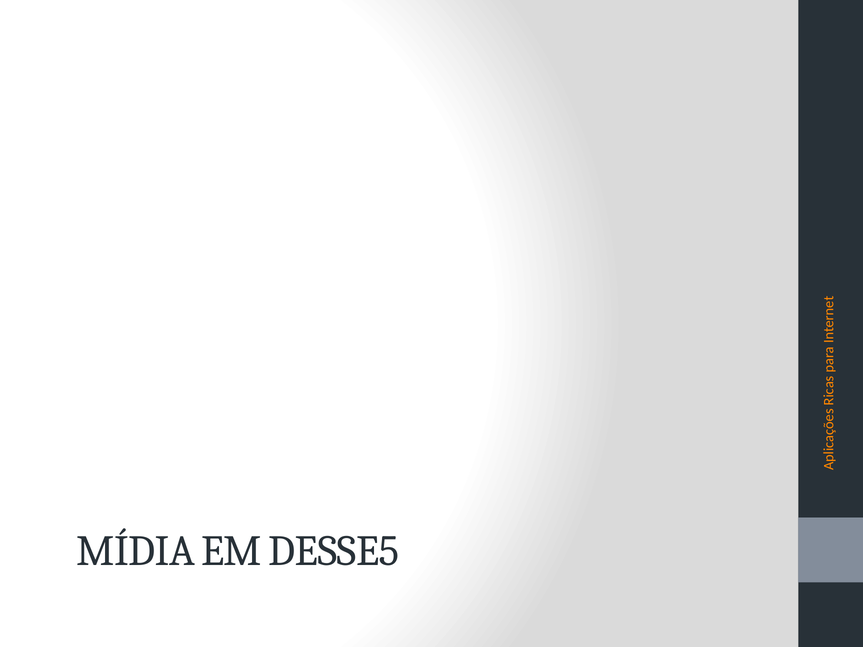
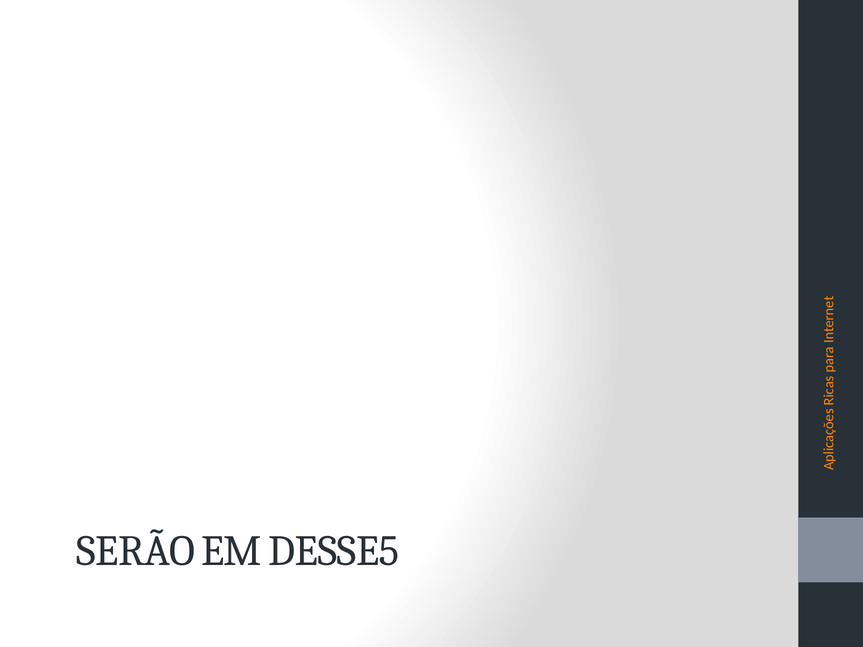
MÍDIA: MÍDIA -> SERÃO (136, 551)
